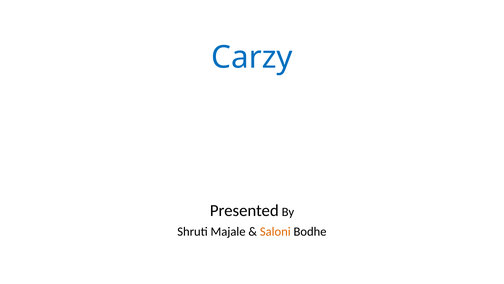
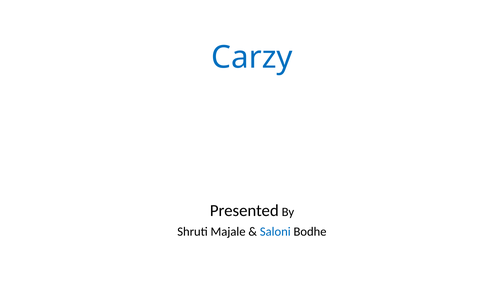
Saloni colour: orange -> blue (275, 231)
